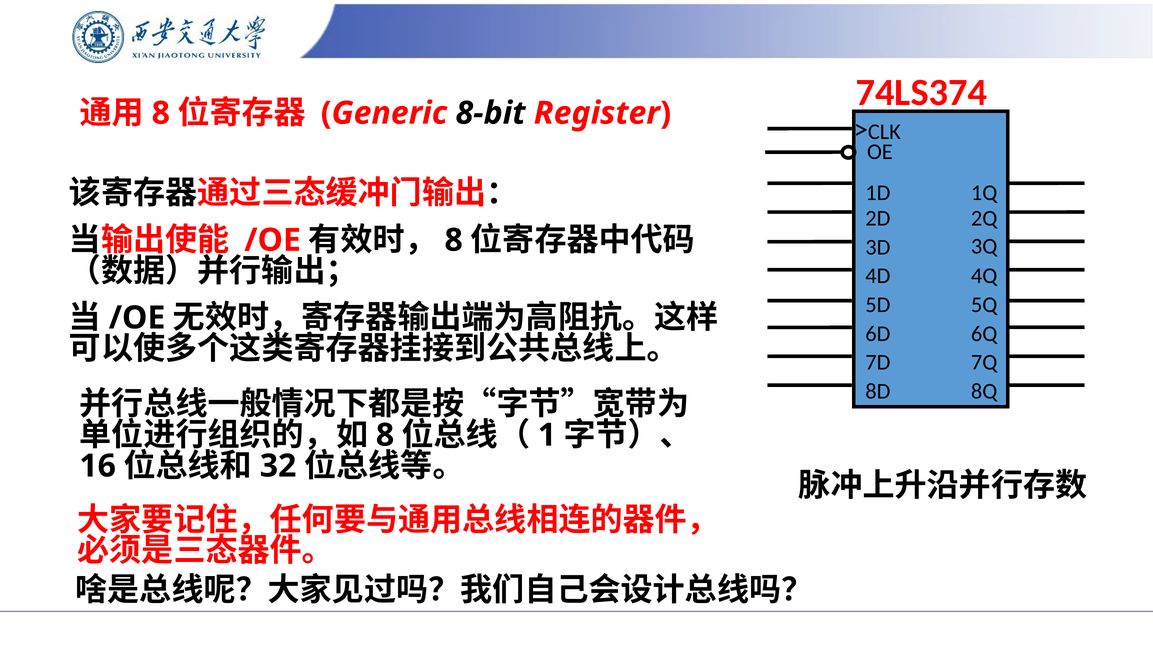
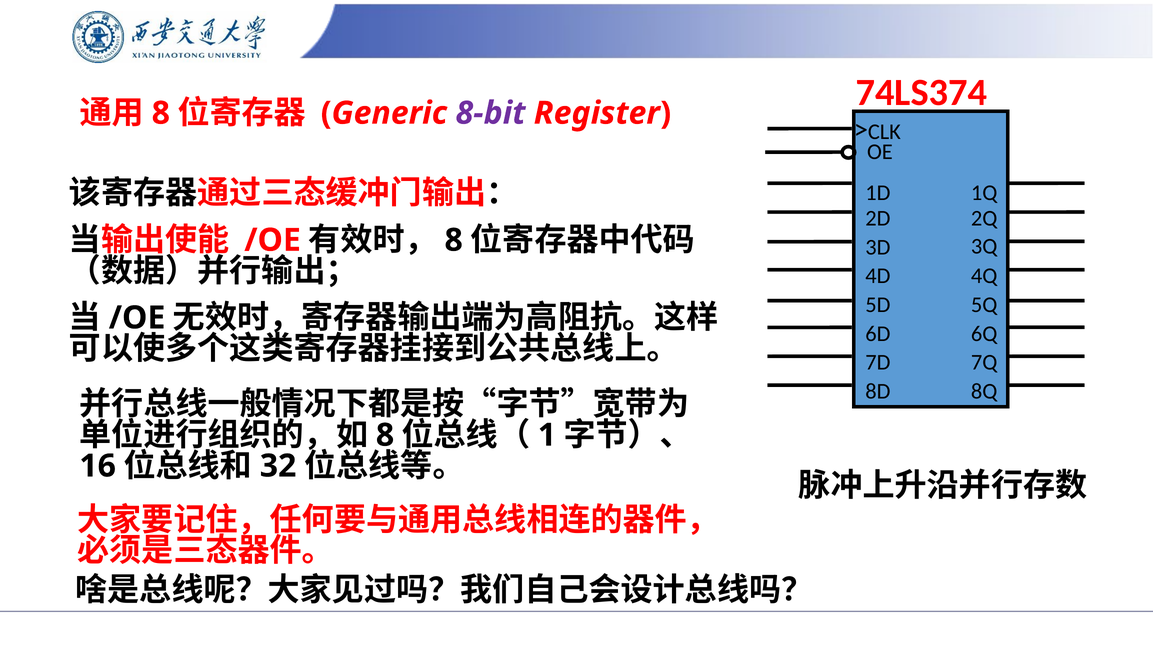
8-bit colour: black -> purple (491, 113)
